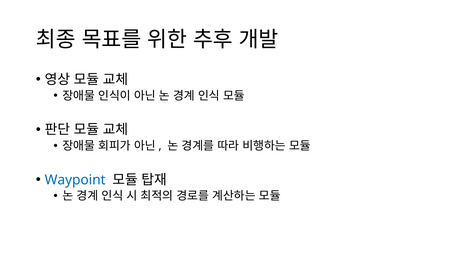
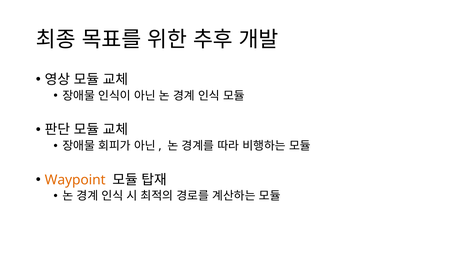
Waypoint colour: blue -> orange (75, 180)
